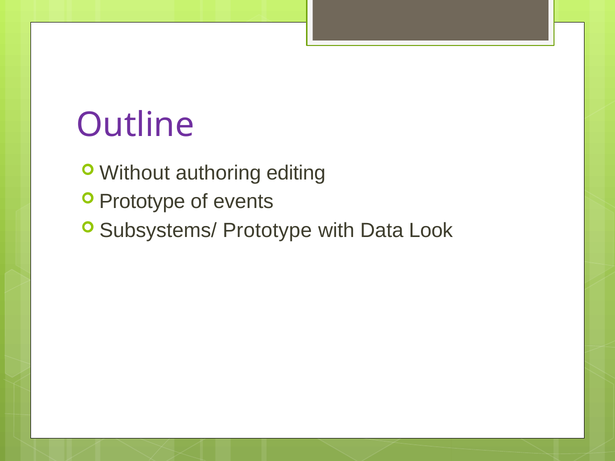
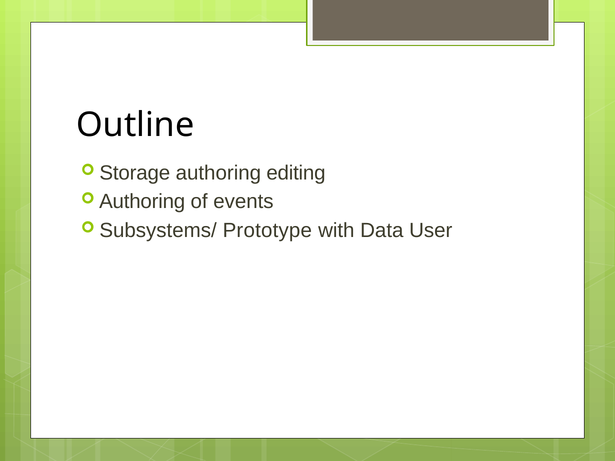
Outline colour: purple -> black (135, 125)
Without: Without -> Storage (135, 173)
Prototype: Prototype -> Authoring (142, 202)
Look: Look -> User (431, 230)
